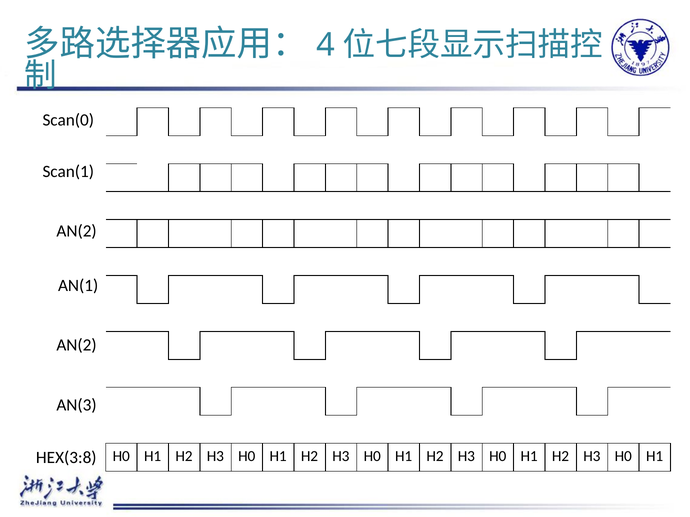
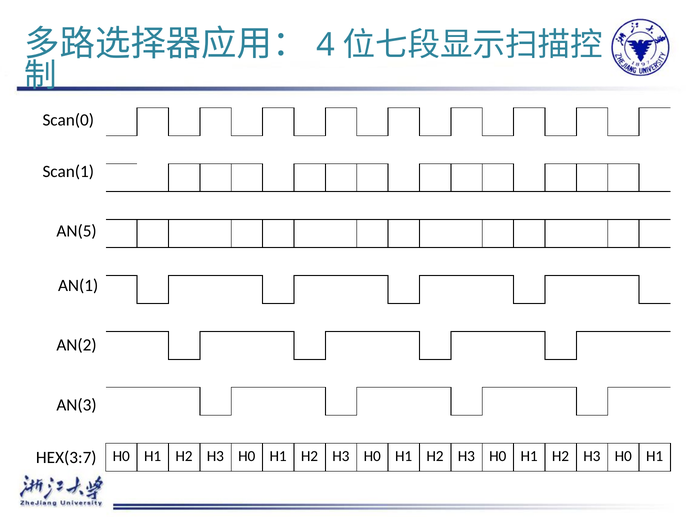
AN(2: AN(2 -> AN(5 (77, 231)
HEX(3:8: HEX(3:8 -> HEX(3:7 (66, 458)
